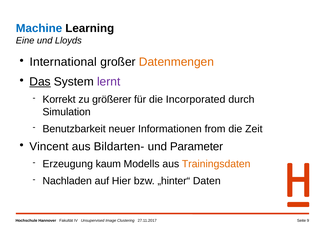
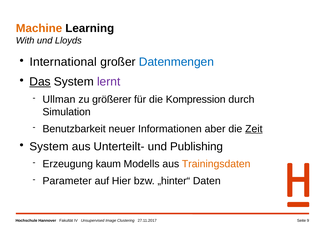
Machine colour: blue -> orange (39, 28)
Eine: Eine -> With (25, 41)
Datenmengen colour: orange -> blue (176, 62)
Korrekt: Korrekt -> Ullman (59, 99)
Incorporated: Incorporated -> Kompression (196, 99)
from: from -> aber (215, 129)
Zeit underline: none -> present (254, 129)
Vincent: Vincent -> System (49, 146)
Bildarten-: Bildarten- -> Unterteilt- (119, 146)
Parameter: Parameter -> Publishing (196, 146)
Nachladen: Nachladen -> Parameter (67, 181)
